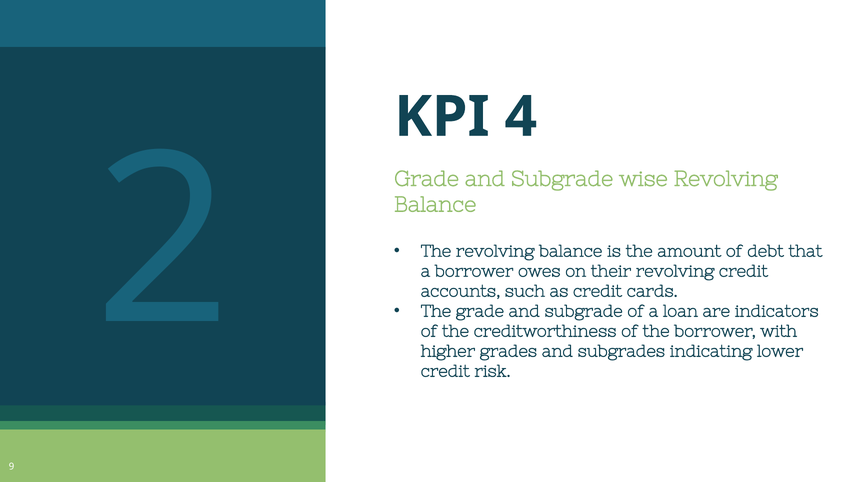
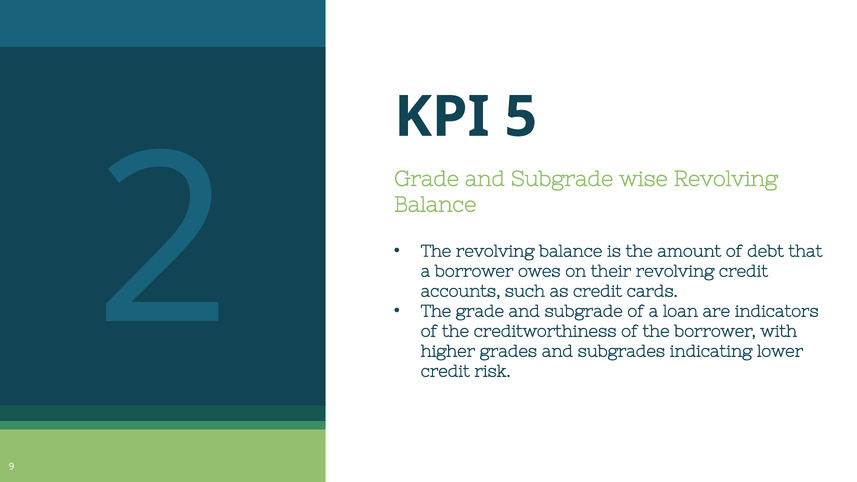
4: 4 -> 5 (521, 117)
